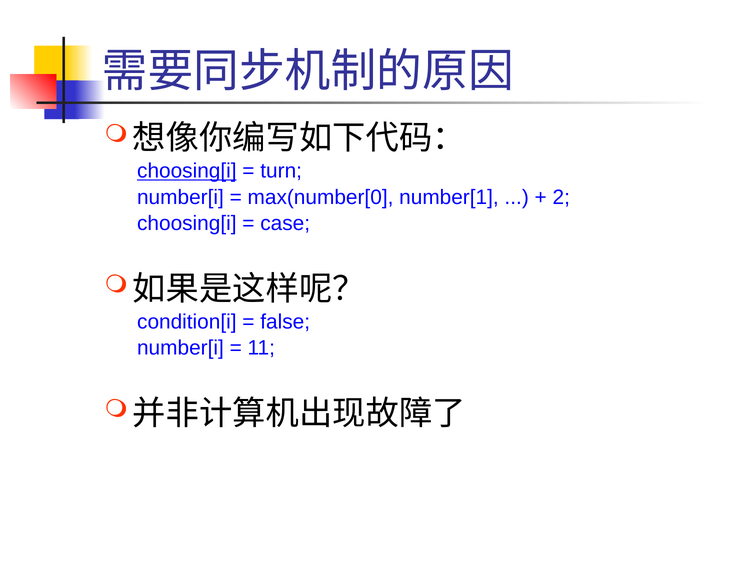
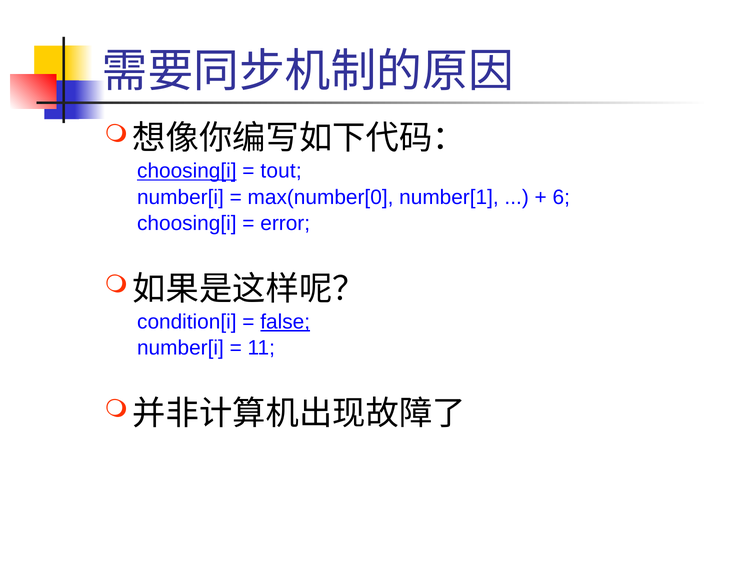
turn: turn -> tout (281, 171)
2: 2 -> 6 (561, 197)
case: case -> error (285, 223)
false underline: none -> present (285, 322)
